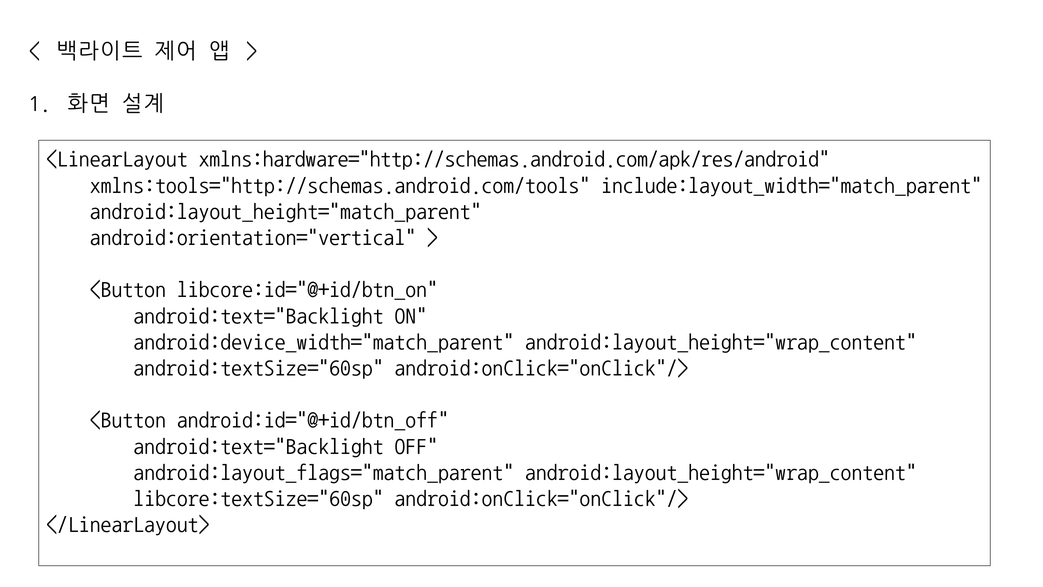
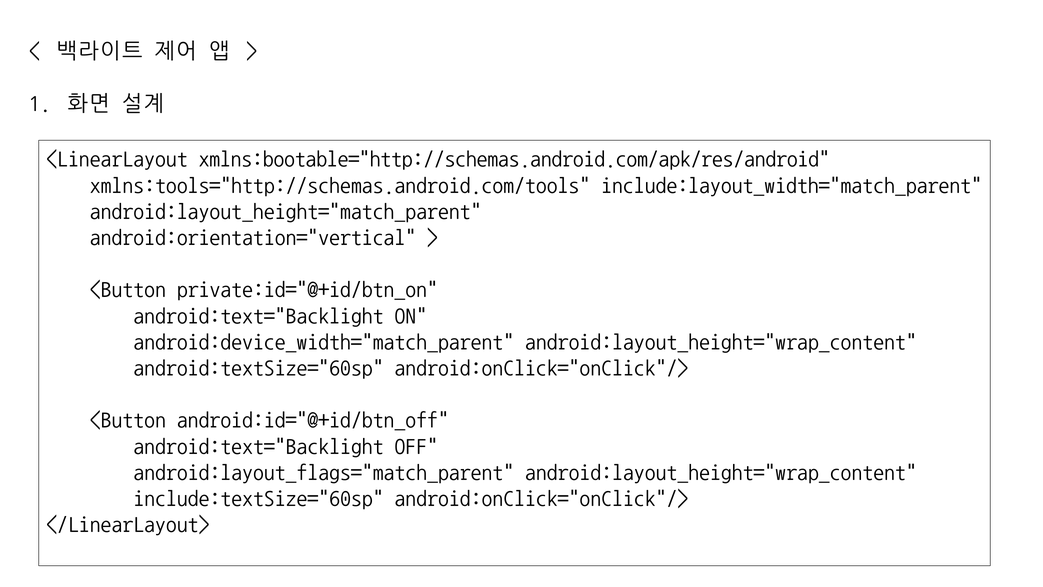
xmlns:hardware="http://schemas.android.com/apk/res/android: xmlns:hardware="http://schemas.android.com/apk/res/android -> xmlns:bootable="http://schemas.android.com/apk/res/android (514, 159)
libcore:id="@+id/btn_on: libcore:id="@+id/btn_on -> private:id="@+id/btn_on (307, 289)
libcore:textSize="60sp: libcore:textSize="60sp -> include:textSize="60sp (259, 498)
